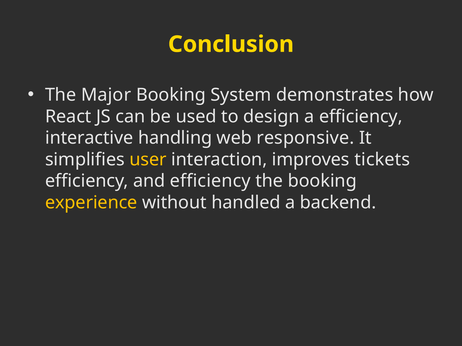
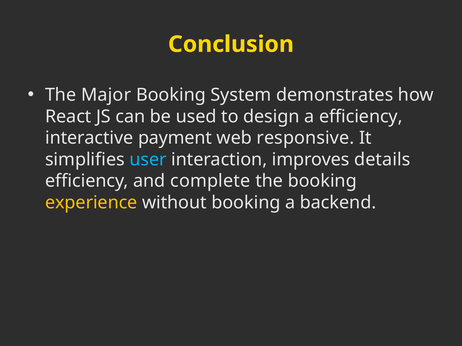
handling: handling -> payment (175, 138)
user colour: yellow -> light blue (148, 160)
tickets: tickets -> details (382, 160)
and efficiency: efficiency -> complete (210, 181)
without handled: handled -> booking (246, 203)
